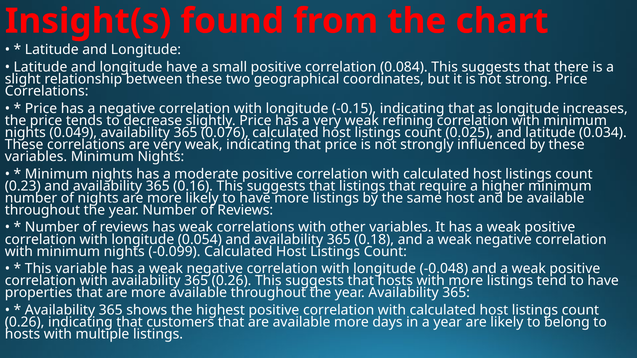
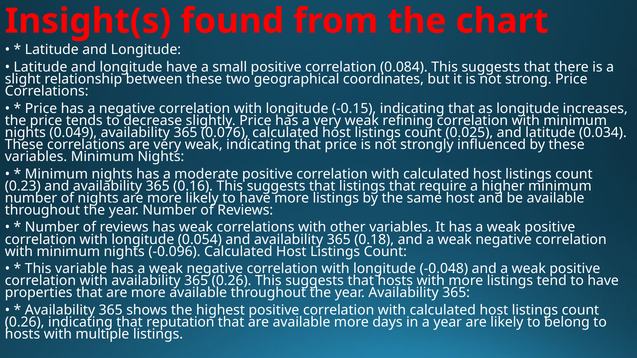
-0.099: -0.099 -> -0.096 (174, 252)
customers: customers -> reputation (180, 322)
